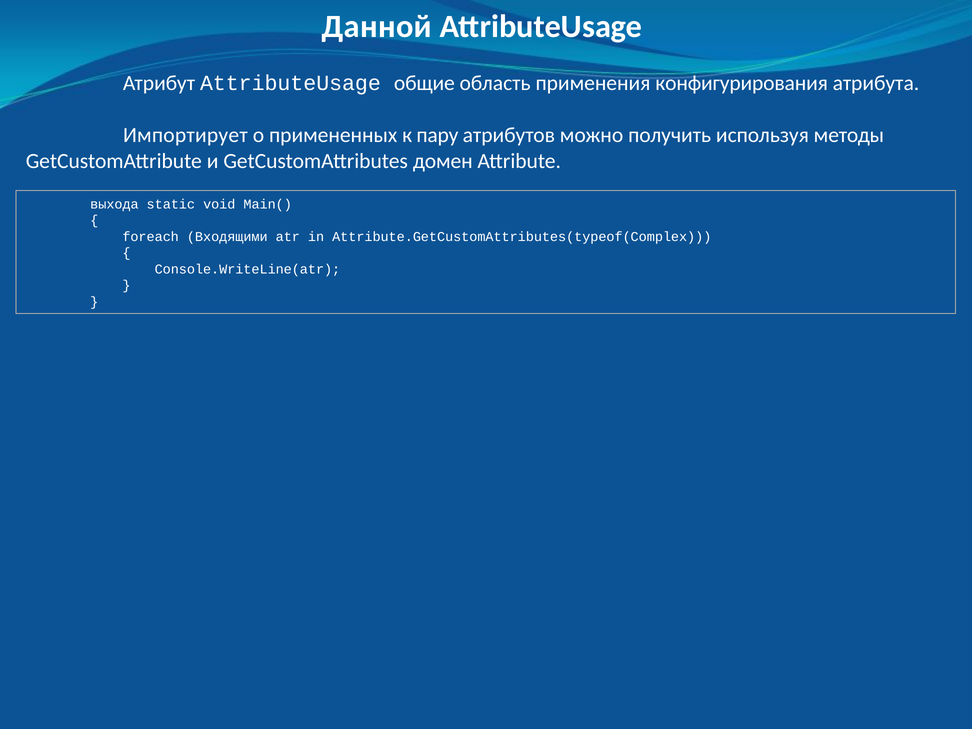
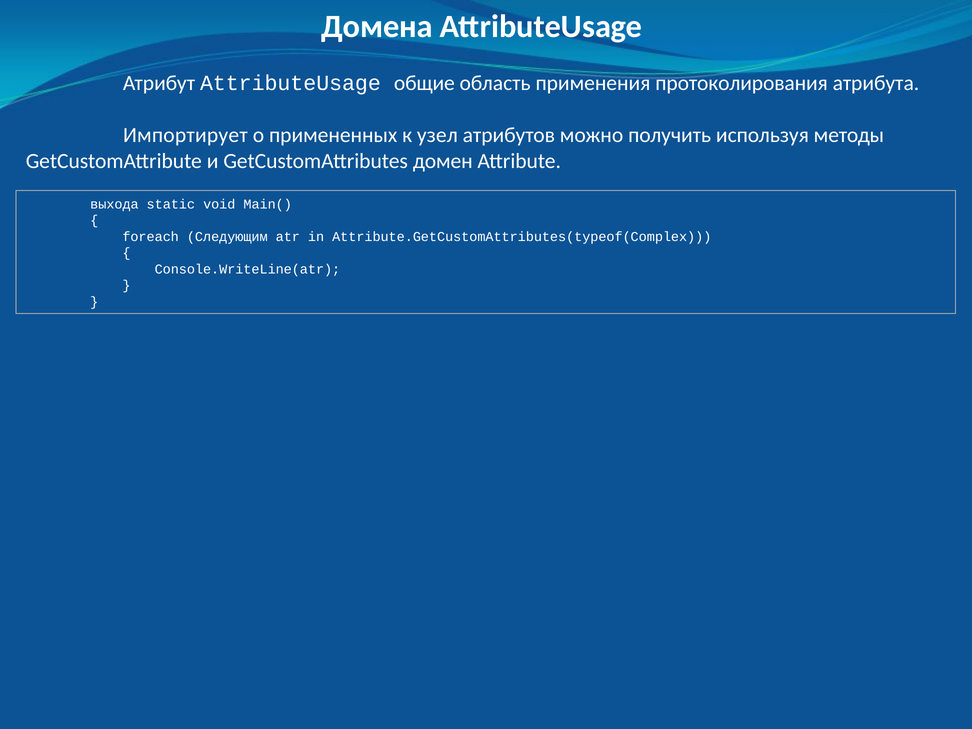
Данной: Данной -> Домена (377, 26)
конфигурирования: конфигурирования -> протоколирования (742, 83)
пару: пару -> узел (437, 135)
Входящими: Входящими -> Следующим (227, 237)
